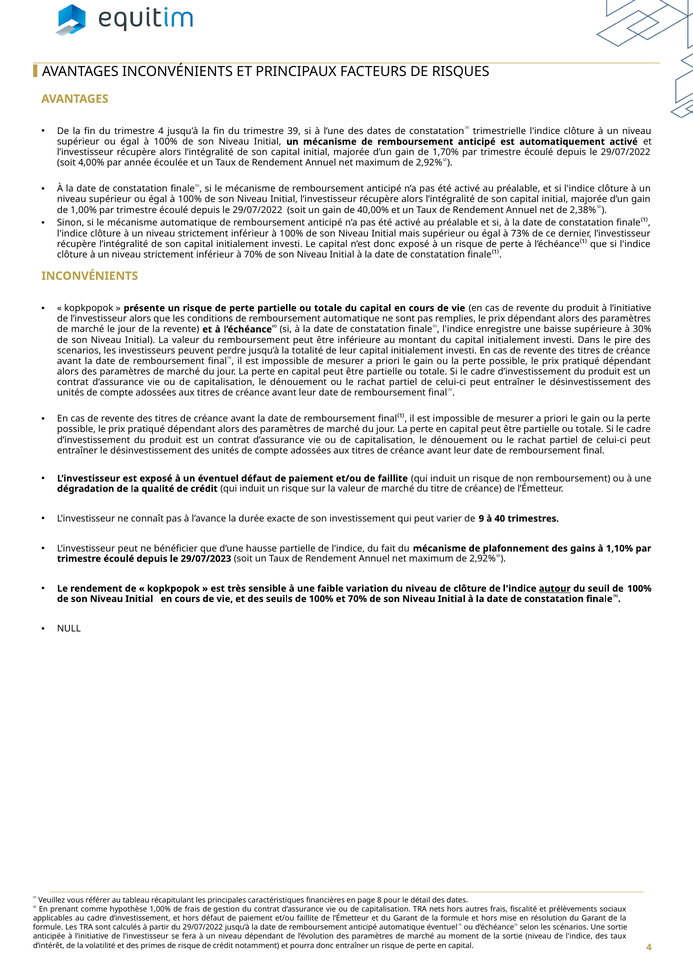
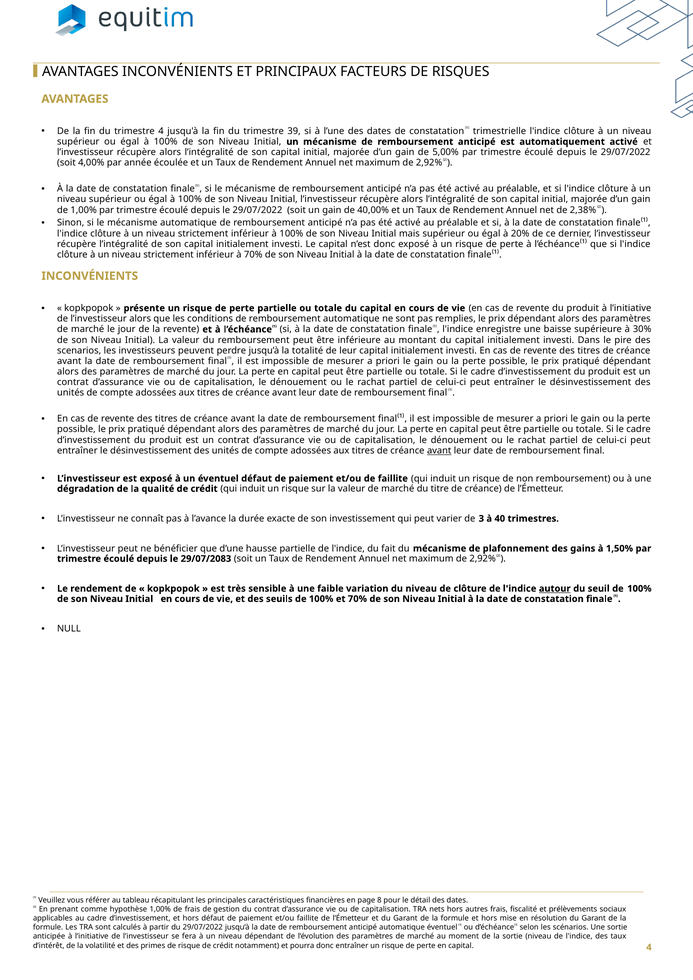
1,70%: 1,70% -> 5,00% (446, 152)
73%: 73% -> 20% (520, 234)
avant underline: none -> present (439, 451)
9: 9 -> 3 (481, 519)
1,10%: 1,10% -> 1,50% (620, 549)
29/07/2023: 29/07/2023 -> 29/07/2083 (206, 559)
